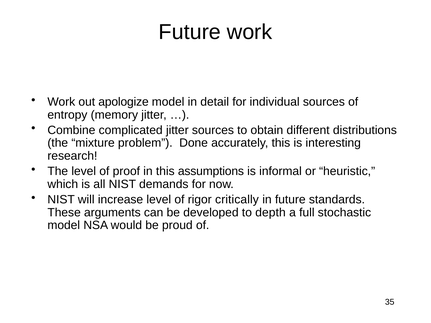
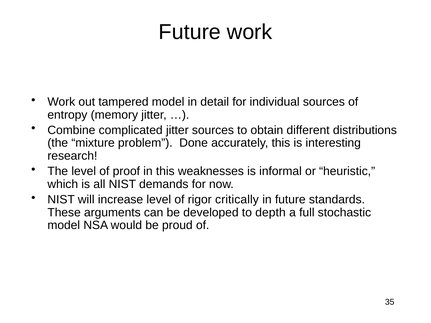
apologize: apologize -> tampered (123, 102)
assumptions: assumptions -> weaknesses (211, 171)
